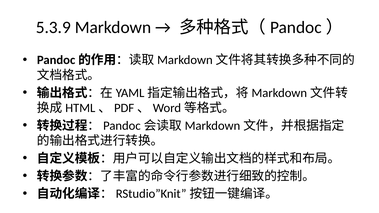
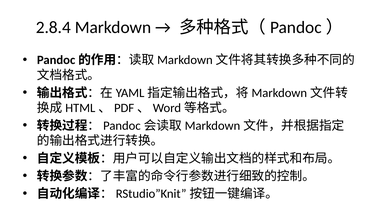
5.3.9: 5.3.9 -> 2.8.4 (53, 27)
